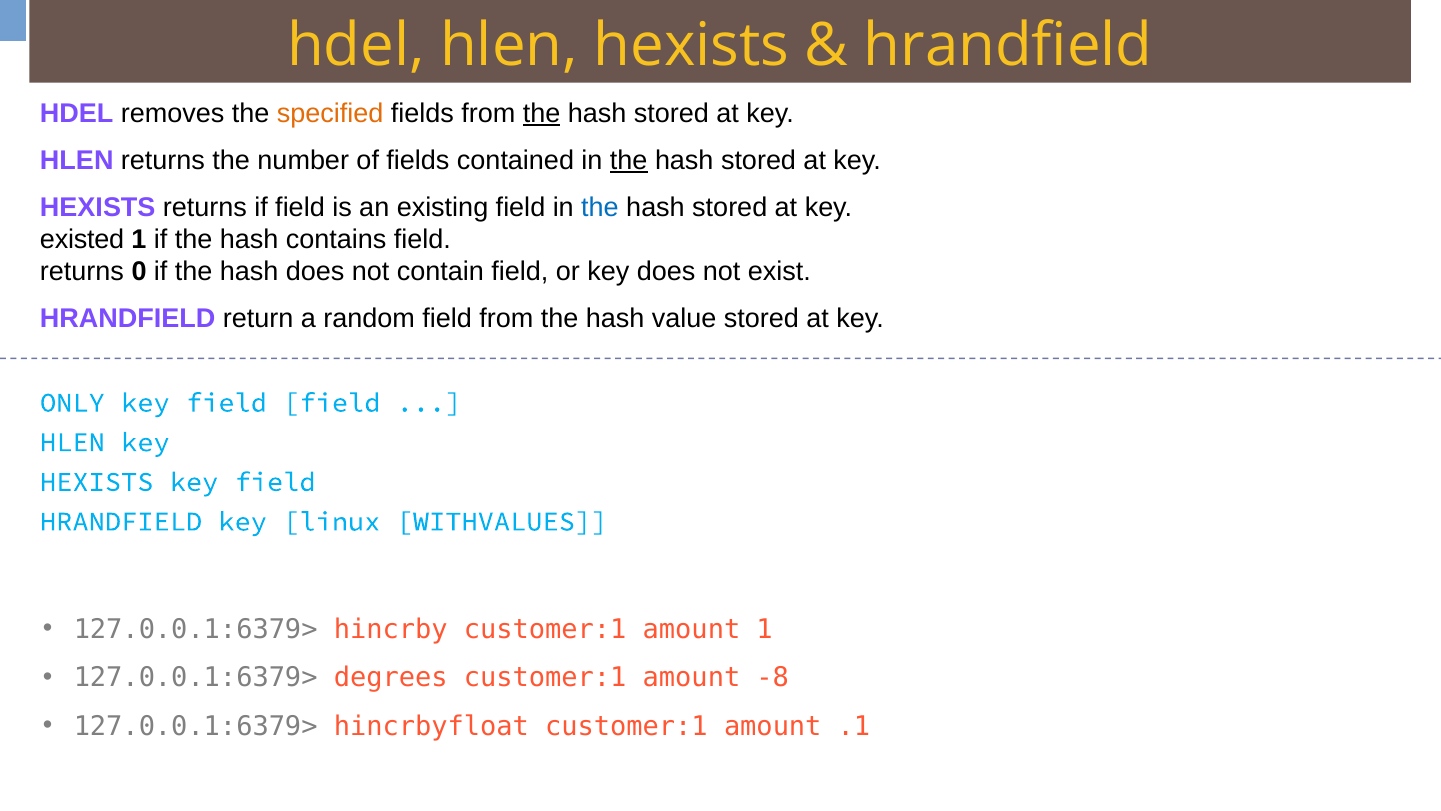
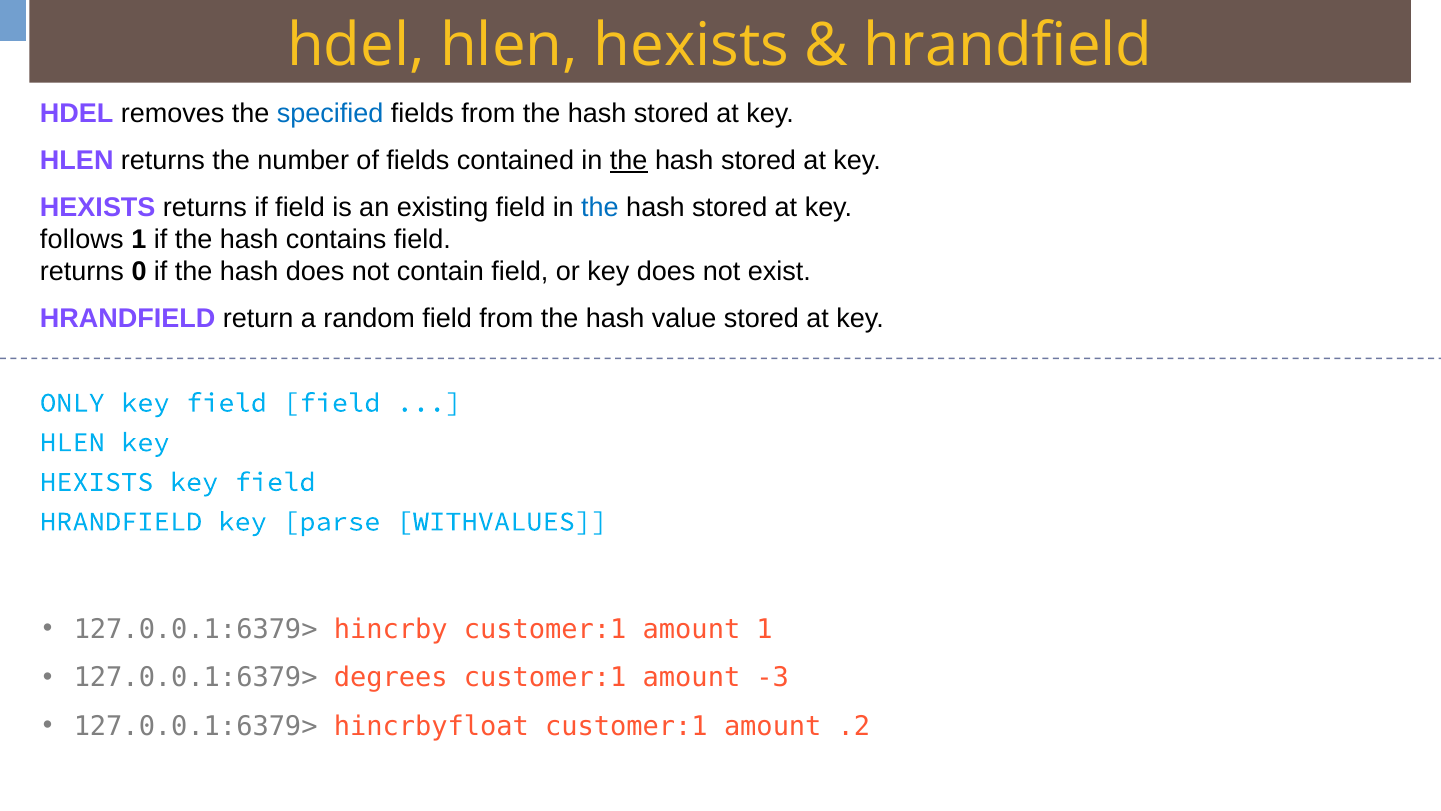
specified colour: orange -> blue (330, 113)
the underline: present -> none (542, 113)
existed: existed -> follows (82, 239)
linux: linux -> parse (332, 521)
-8: -8 -> -3 (773, 677)
.1: .1 -> .2 (854, 726)
